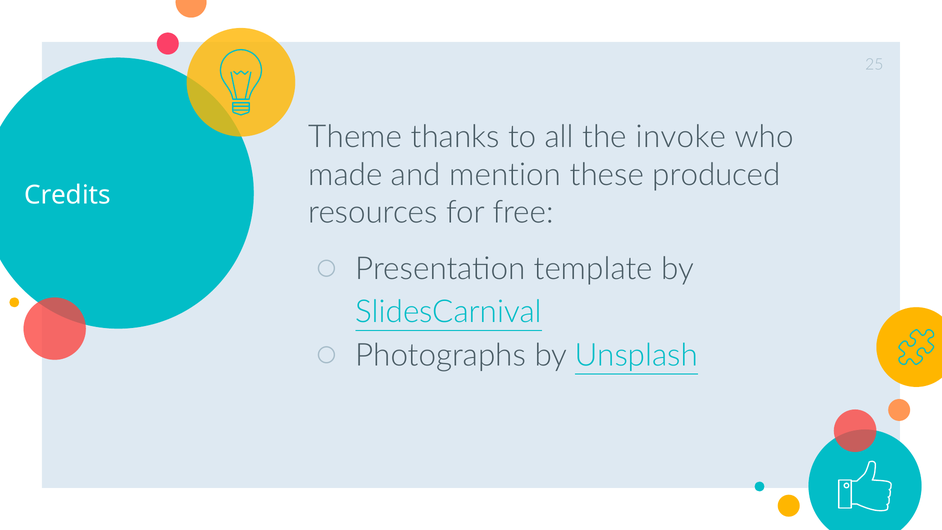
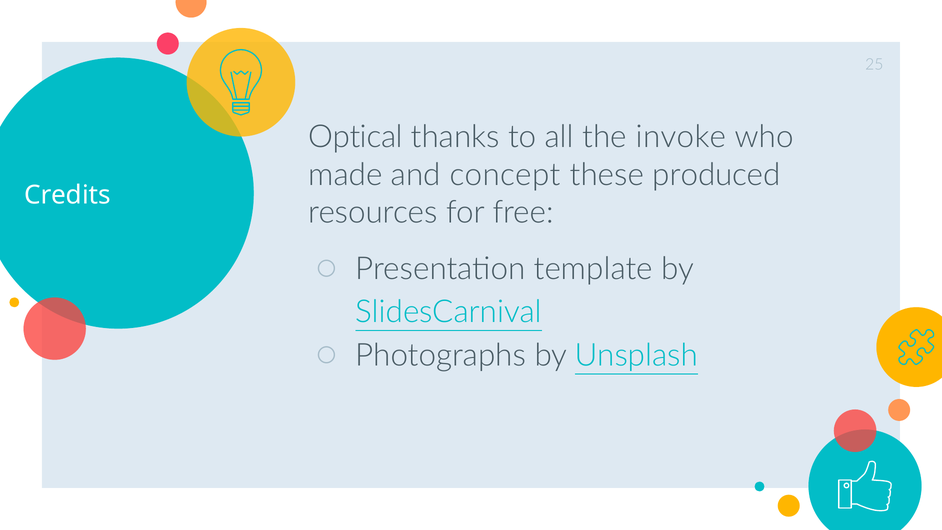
Theme: Theme -> Optical (355, 137)
mention: mention -> concept (505, 175)
